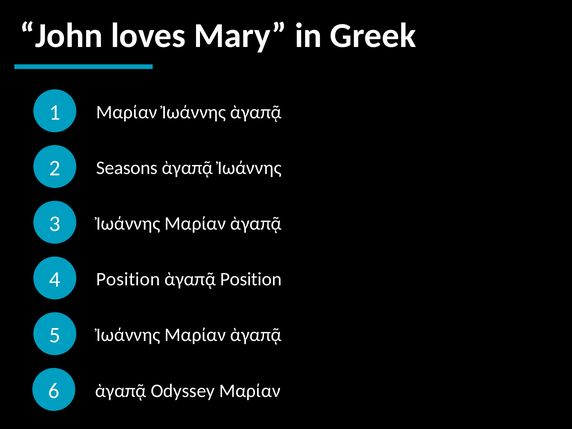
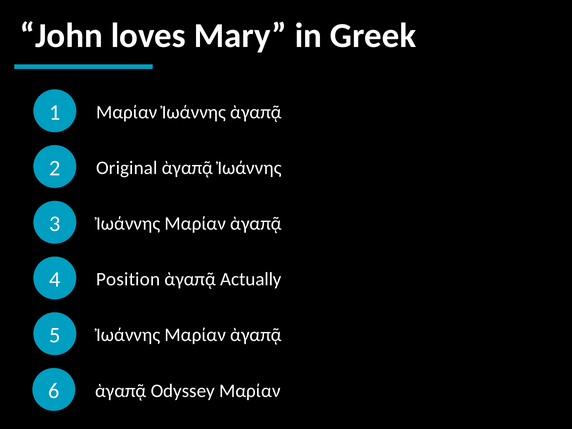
Seasons: Seasons -> Original (127, 168)
ὰγαπᾷ Position: Position -> Actually (251, 279)
